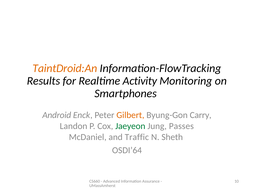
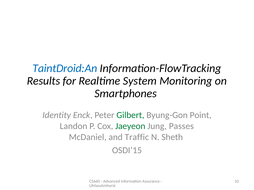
TaintDroid:An colour: orange -> blue (65, 69)
Activity: Activity -> System (140, 81)
Android: Android -> Identity (57, 115)
Gilbert colour: orange -> green (130, 115)
Carry: Carry -> Point (201, 115)
OSDI’64: OSDI’64 -> OSDI’15 (127, 151)
